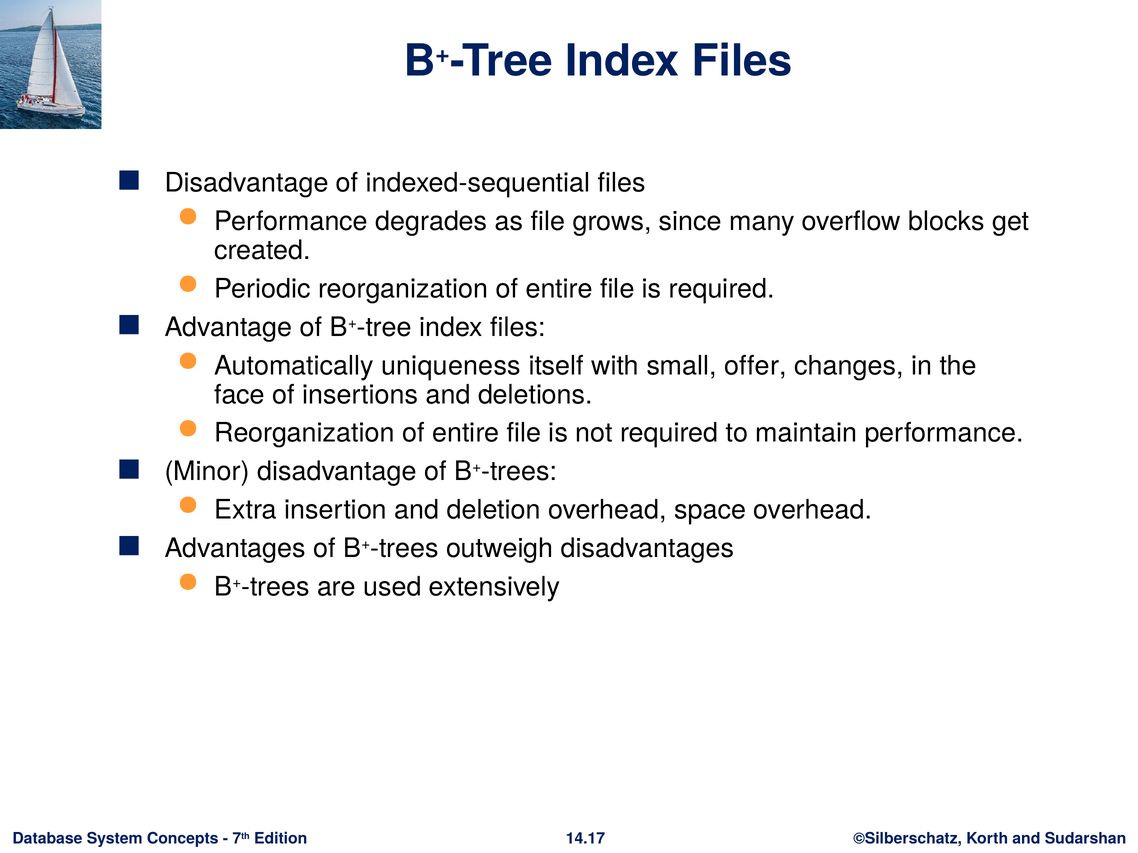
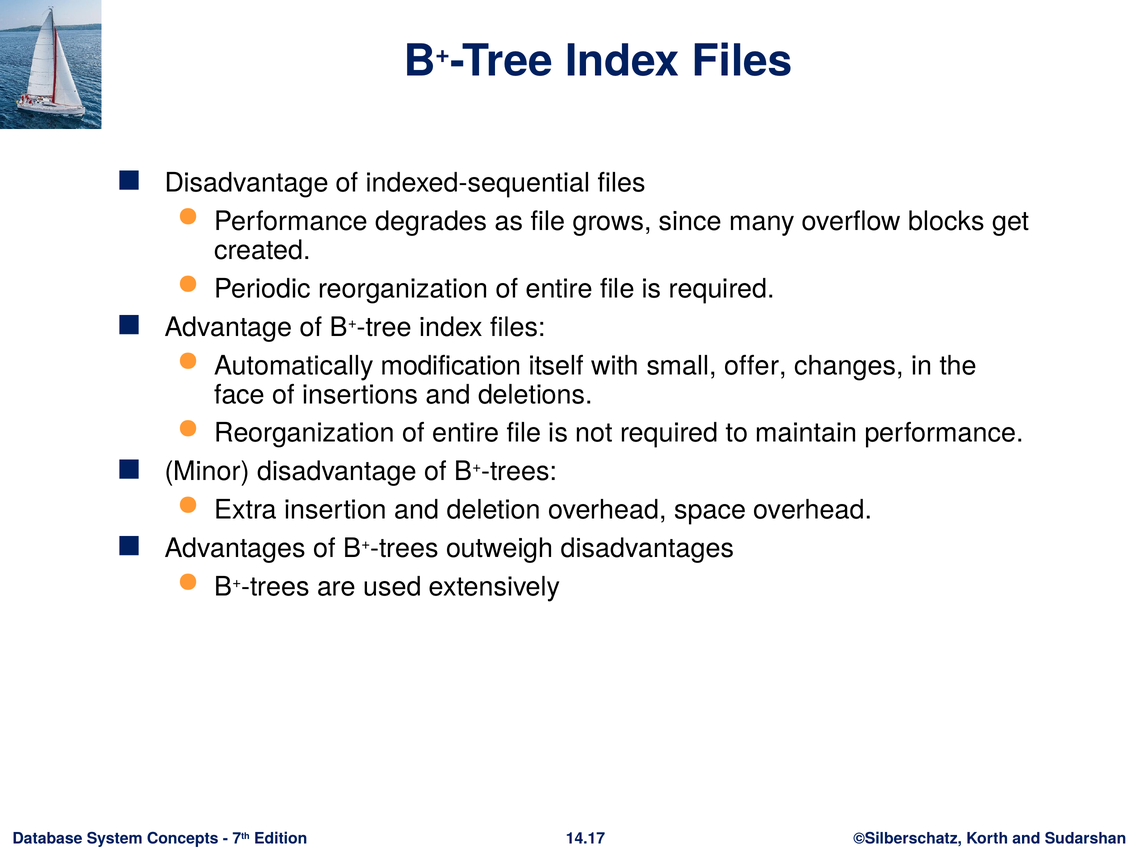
uniqueness: uniqueness -> modification (451, 366)
